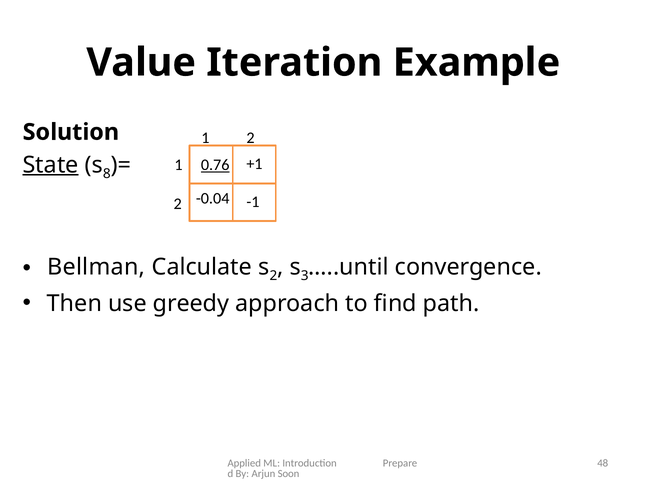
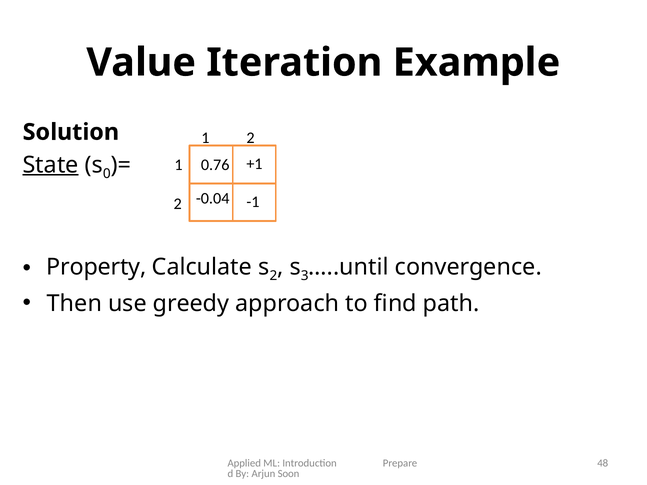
0.76 underline: present -> none (215, 165)
8: 8 -> 0 (107, 174)
Bellman: Bellman -> Property (96, 267)
